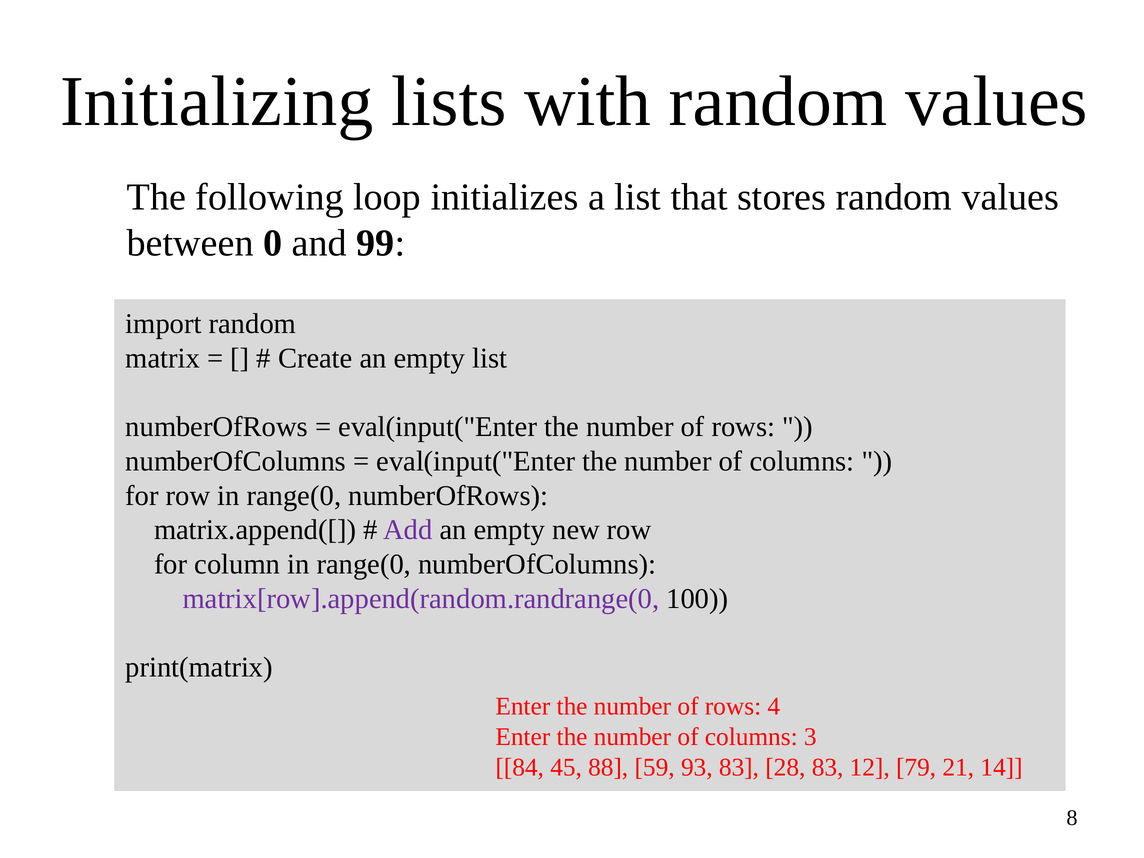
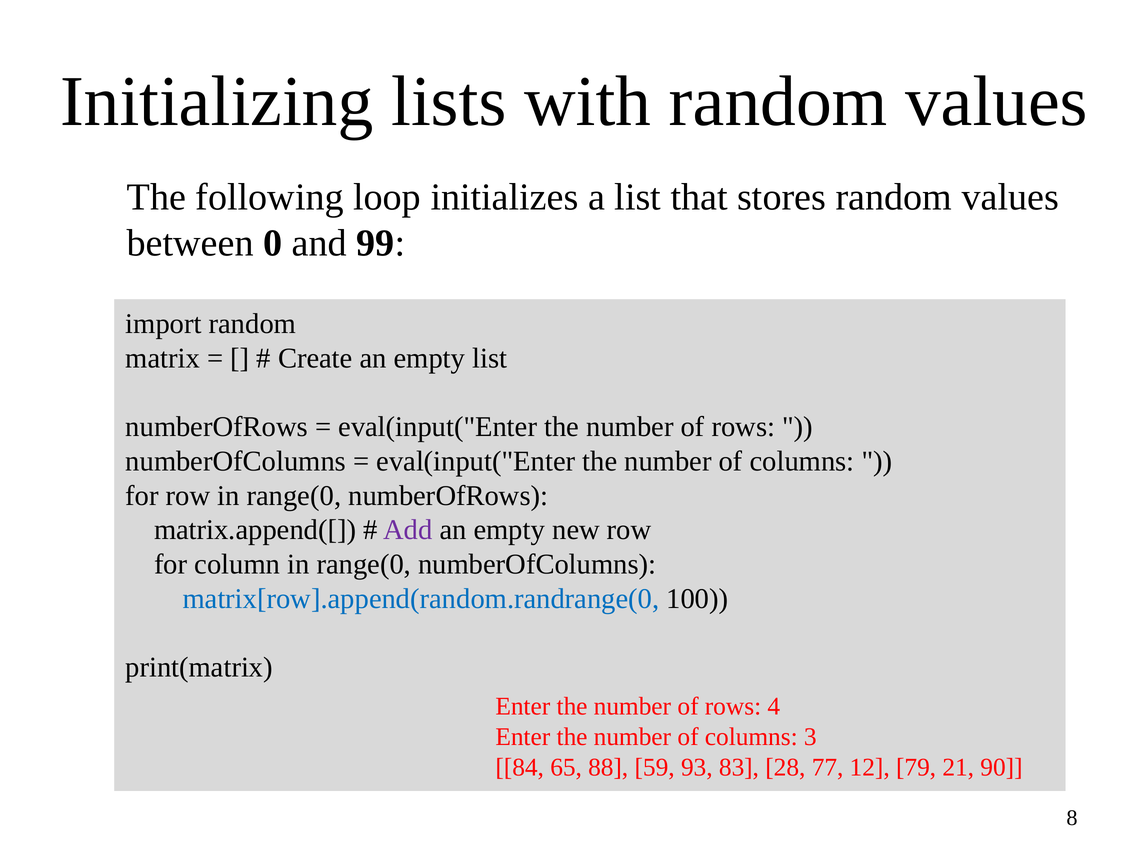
matrix[row].append(random.randrange(0 colour: purple -> blue (421, 599)
45: 45 -> 65 (566, 767)
28 83: 83 -> 77 (828, 767)
14: 14 -> 90 (1001, 767)
